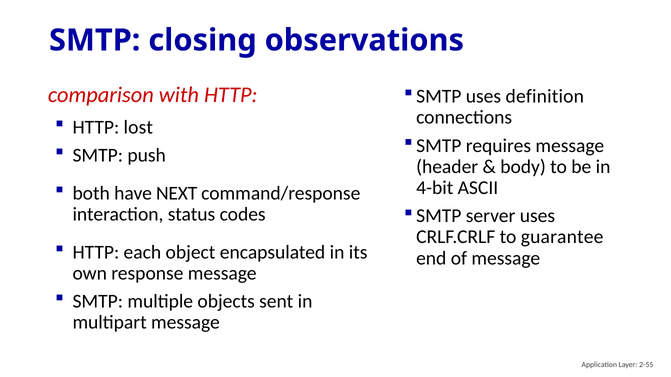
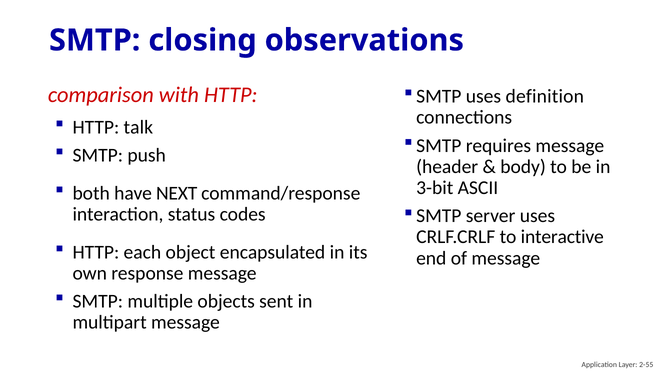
lost: lost -> talk (138, 127)
4-bit: 4-bit -> 3-bit (435, 188)
guarantee: guarantee -> interactive (562, 237)
